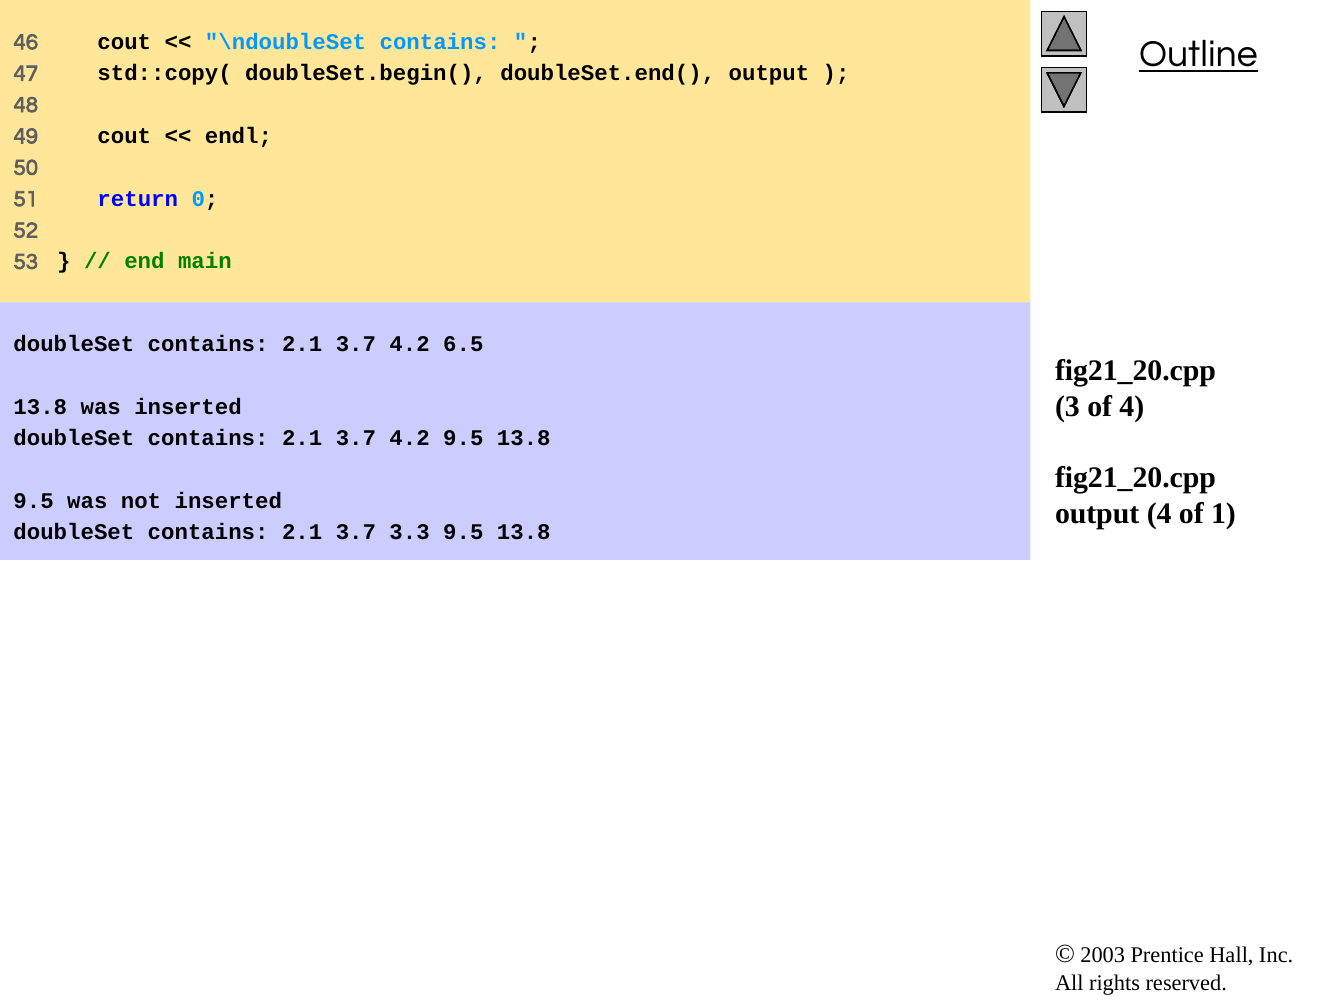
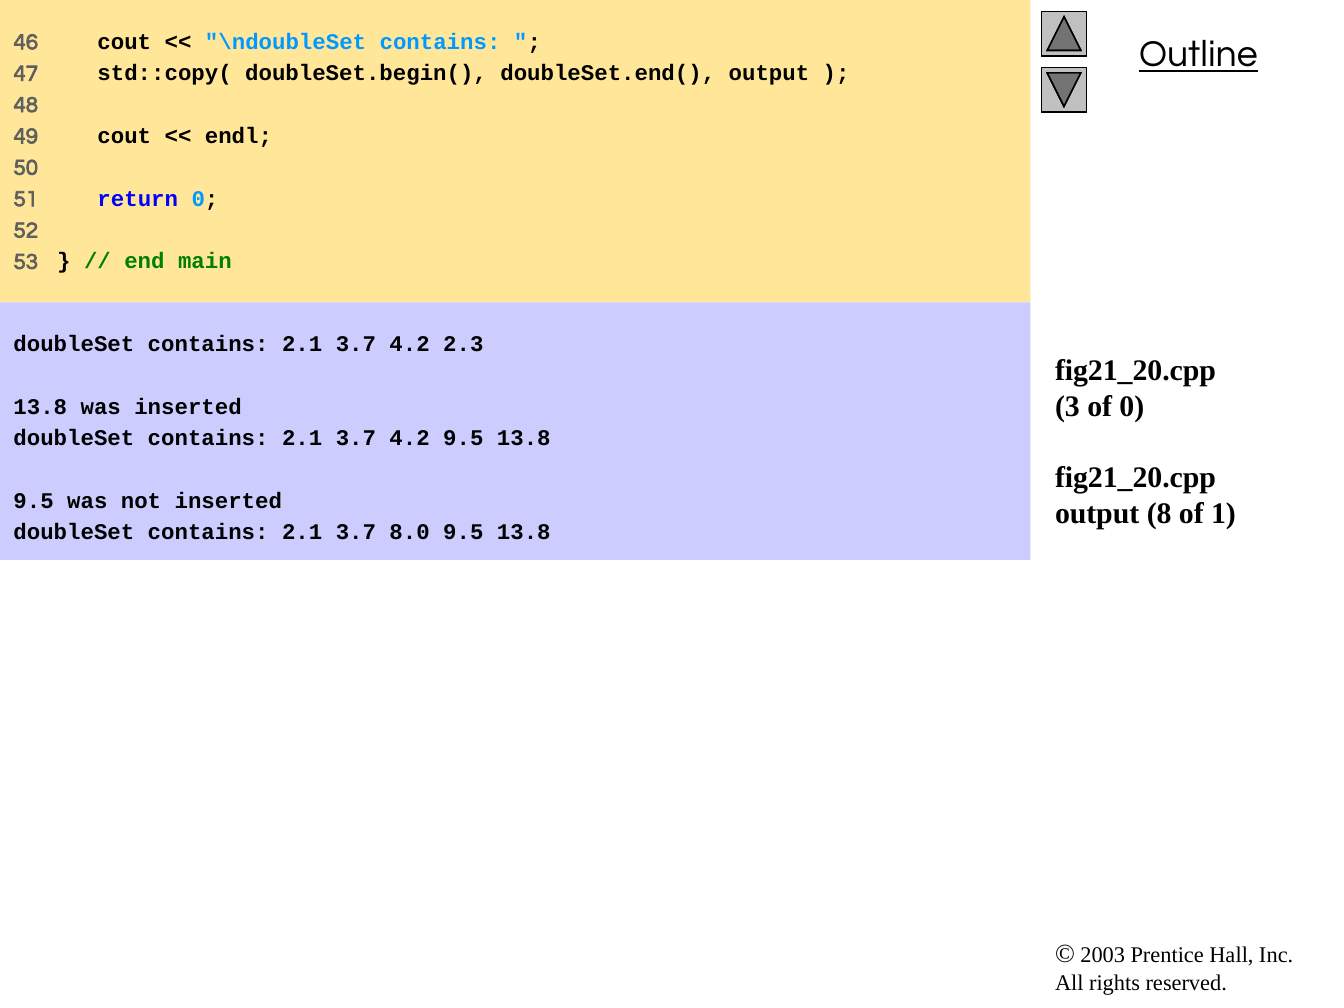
6.5: 6.5 -> 2.3 (463, 344)
of 4: 4 -> 0 (1132, 406)
output 4: 4 -> 8 (1159, 514)
3.3: 3.3 -> 8.0 (410, 532)
